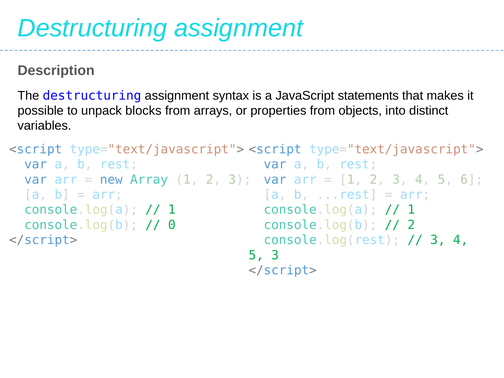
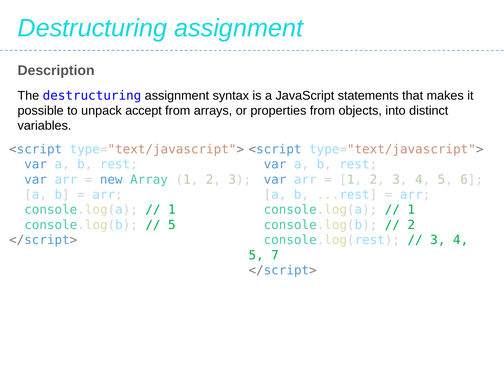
blocks: blocks -> accept (144, 111)
0: 0 -> 5 (172, 225)
5 3: 3 -> 7 (275, 255)
